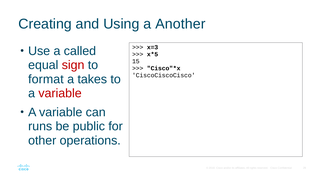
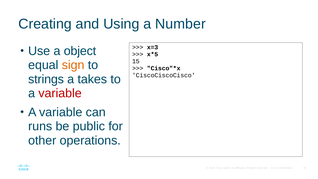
Another: Another -> Number (180, 24)
called: called -> object (80, 51)
sign colour: red -> orange (73, 65)
format: format -> strings (46, 79)
